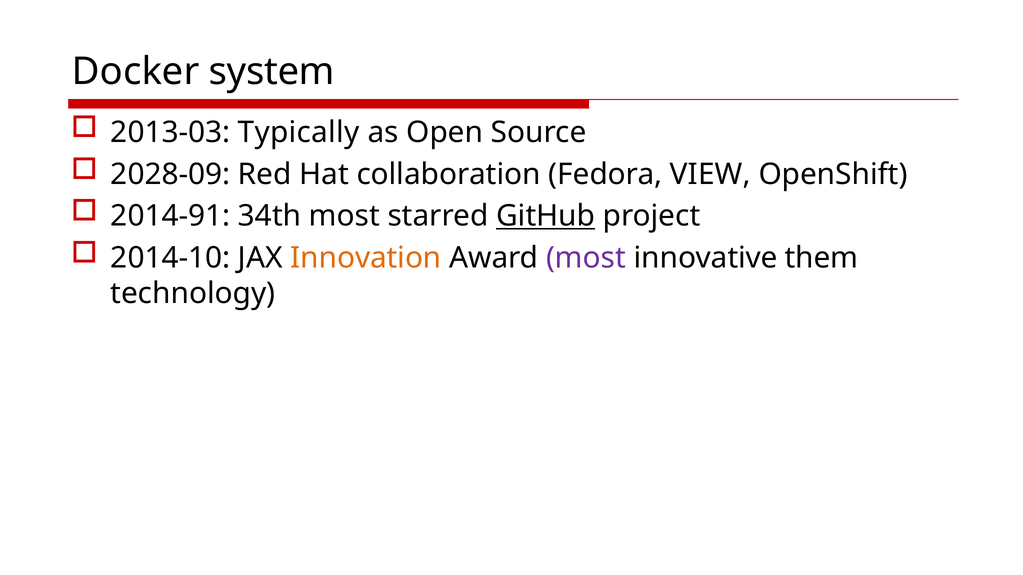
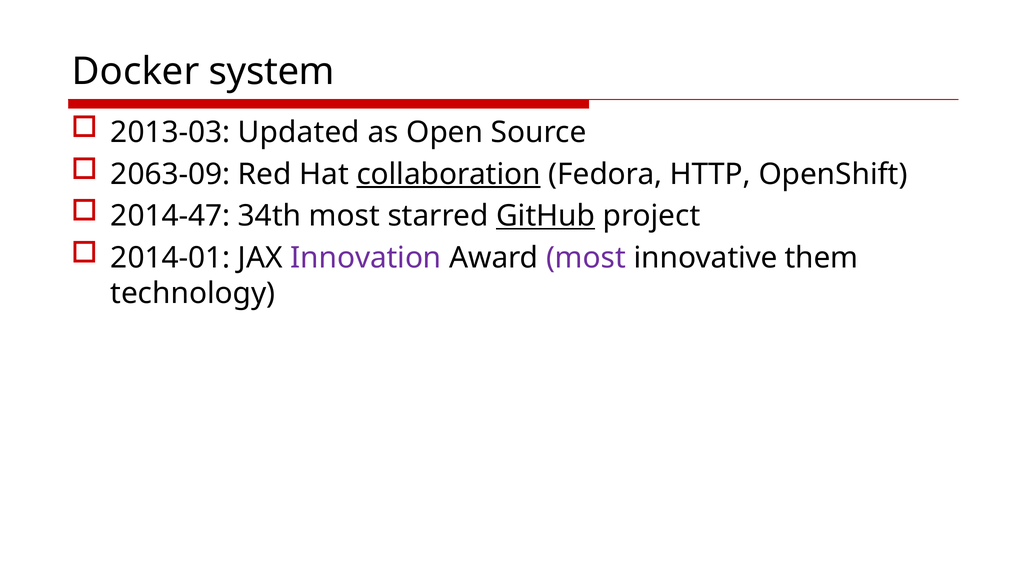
Typically: Typically -> Updated (299, 133)
2028-09: 2028-09 -> 2063-09 (170, 174)
collaboration underline: none -> present (449, 174)
VIEW: VIEW -> HTTP (710, 174)
2014-91: 2014-91 -> 2014-47 (170, 216)
2014-10: 2014-10 -> 2014-01 (170, 258)
Innovation colour: orange -> purple (366, 258)
